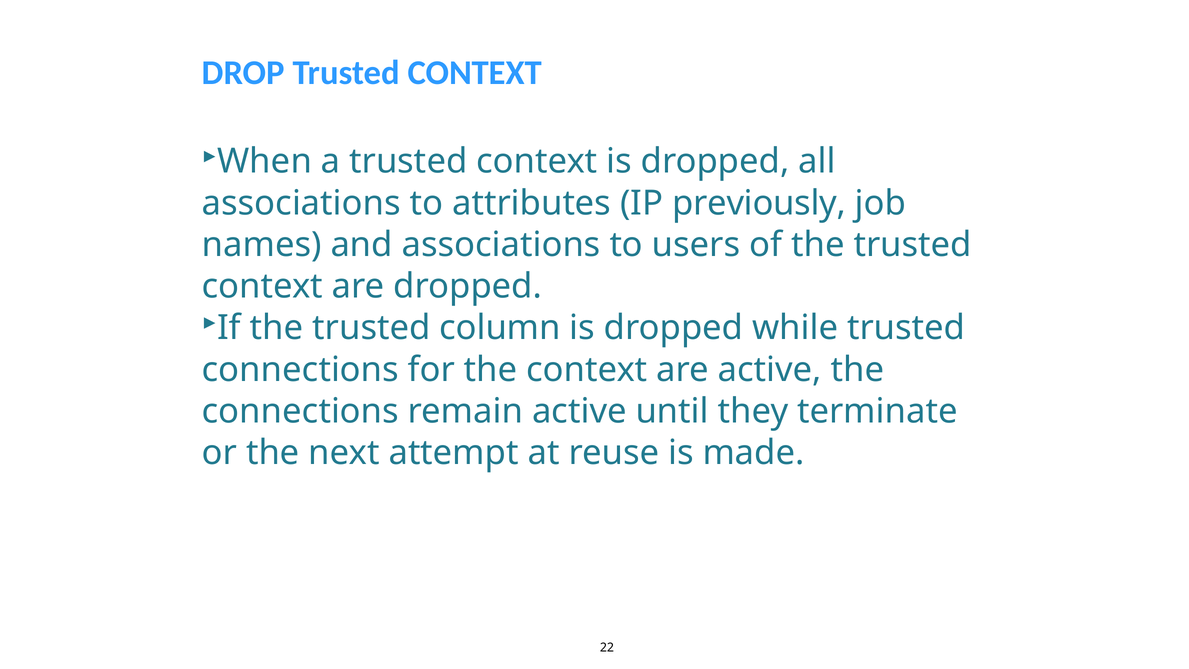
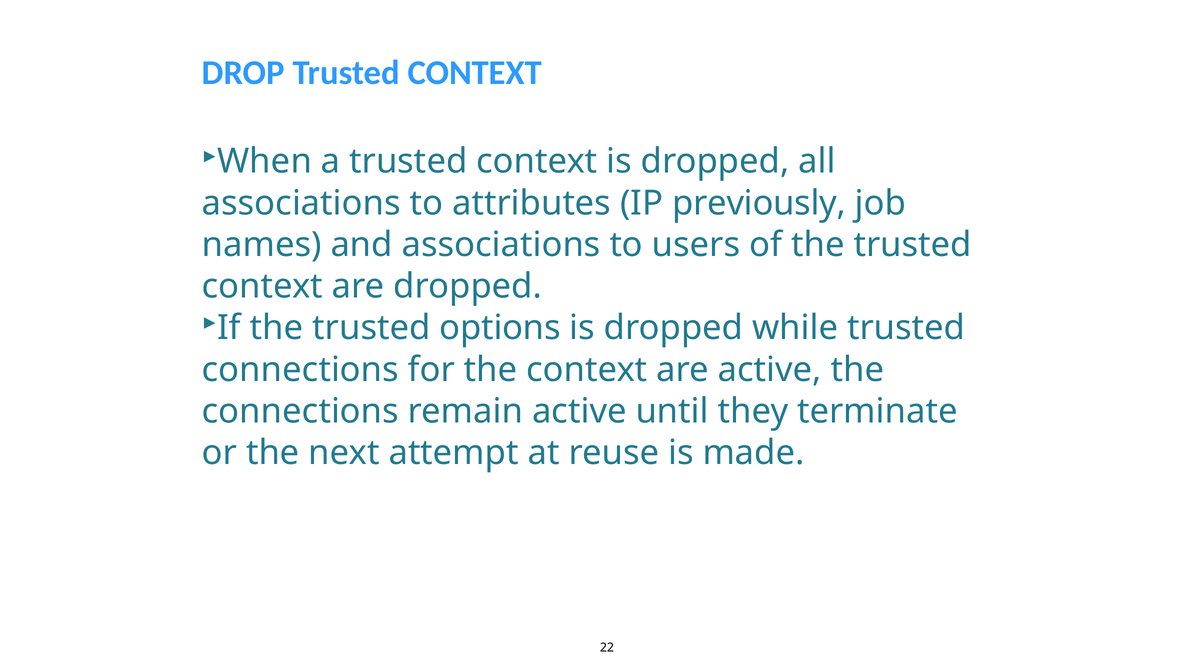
column: column -> options (500, 328)
